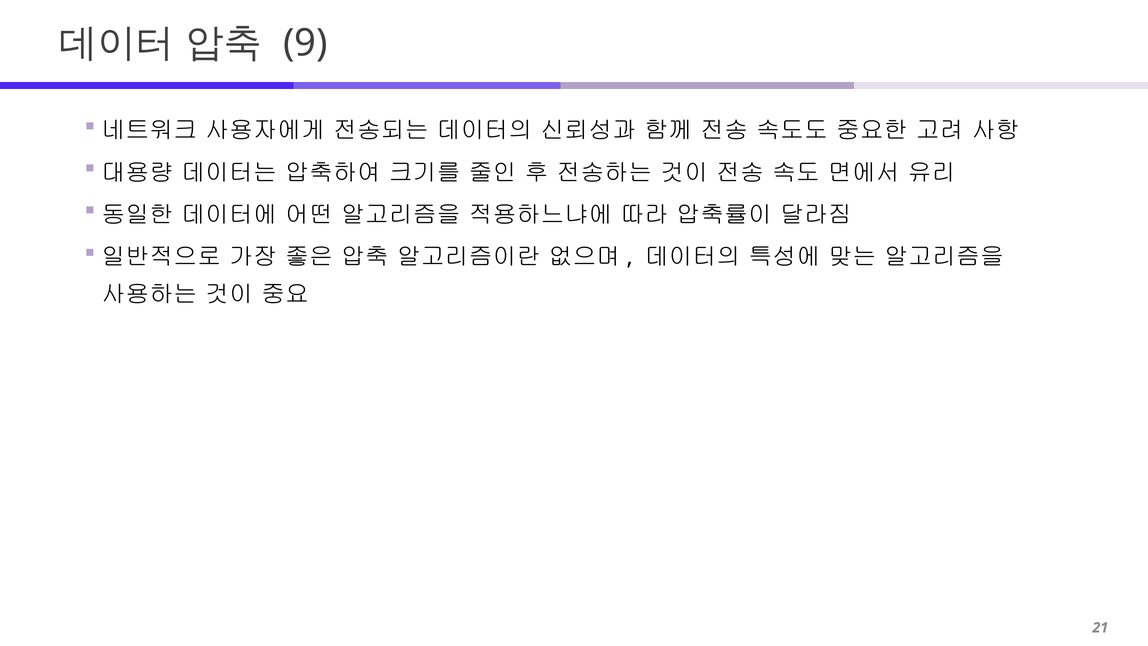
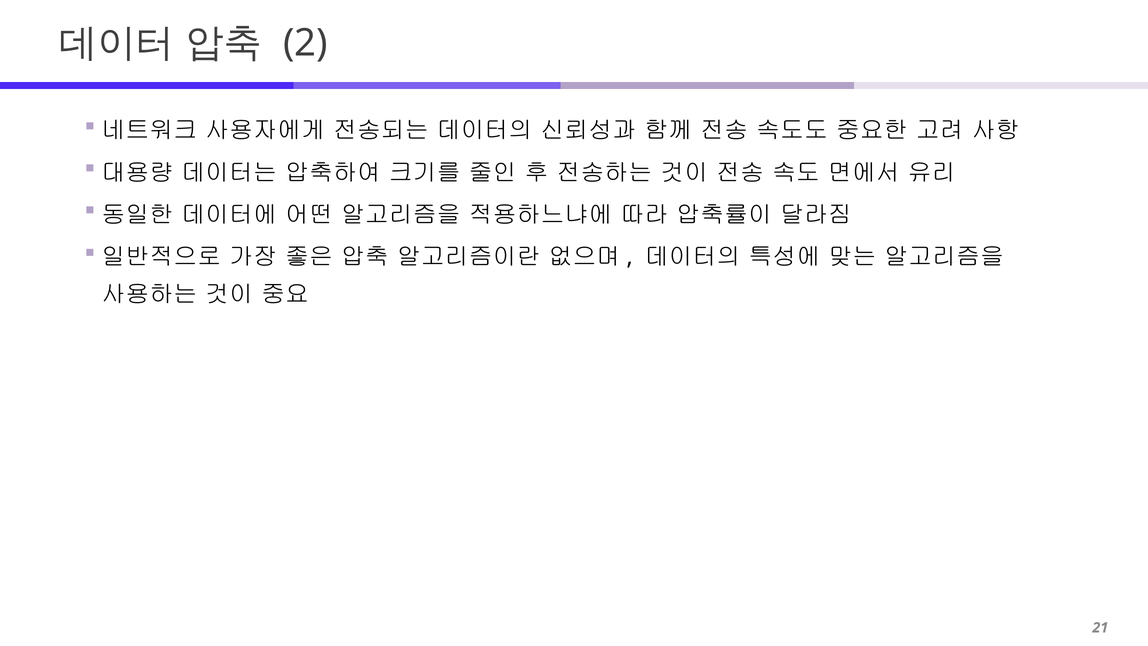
9: 9 -> 2 (305, 43)
